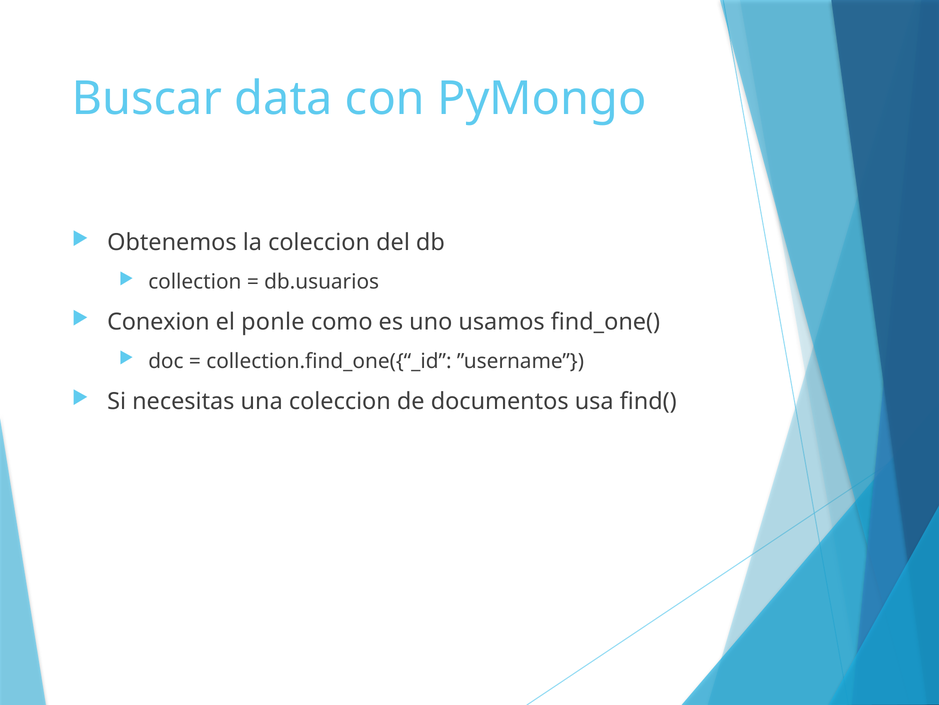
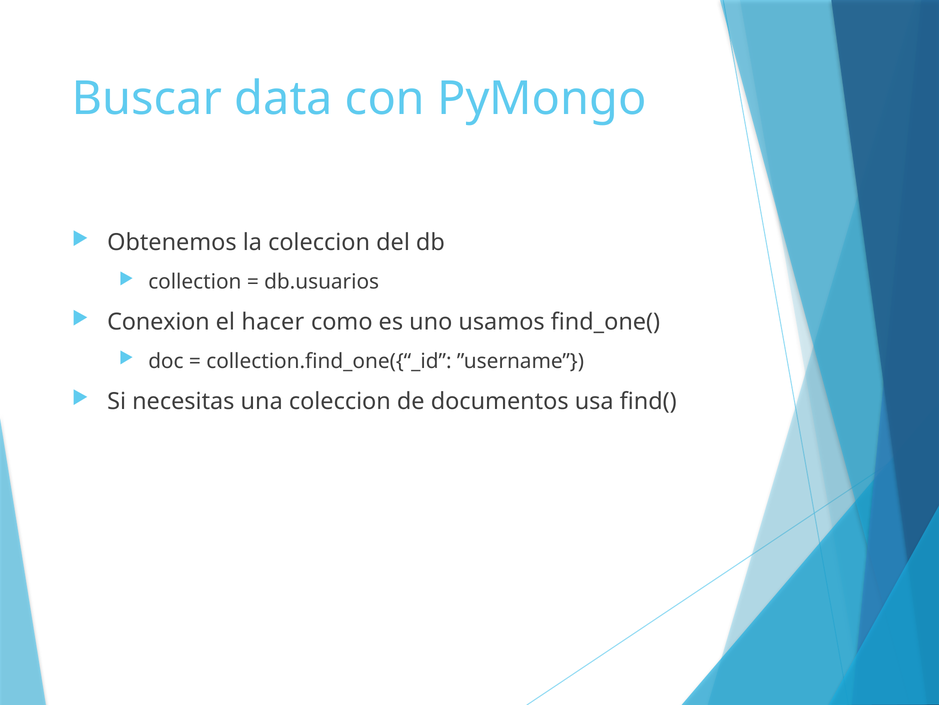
ponle: ponle -> hacer (273, 322)
